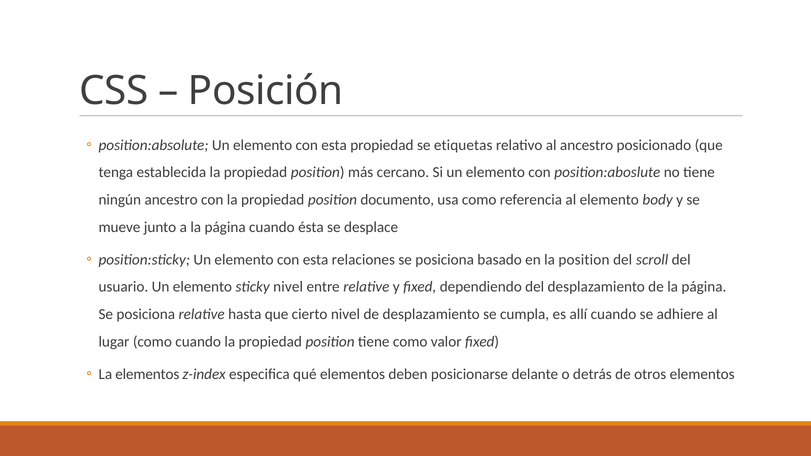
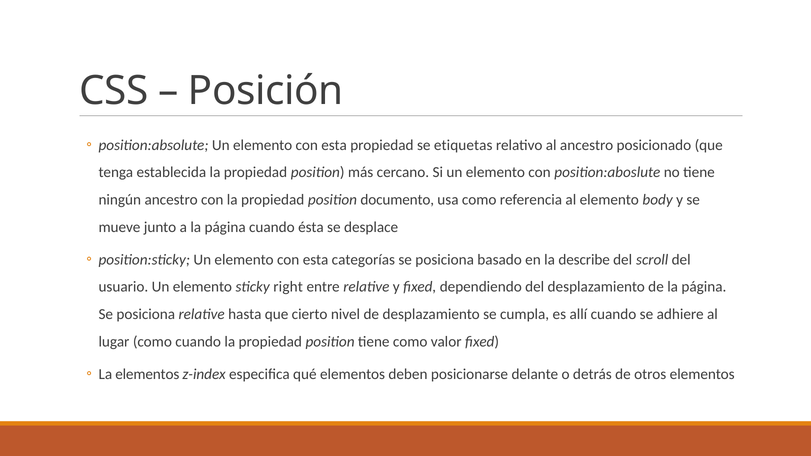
relaciones: relaciones -> categorías (363, 260)
la position: position -> describe (584, 260)
sticky nivel: nivel -> right (288, 287)
